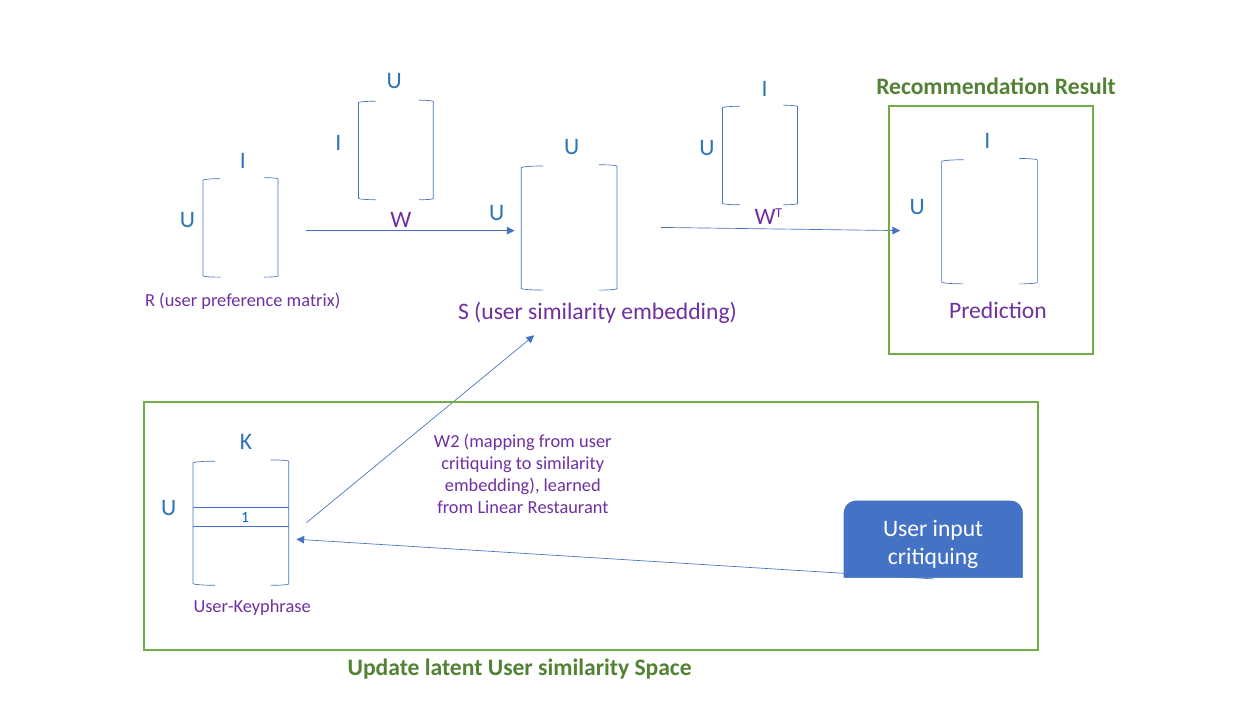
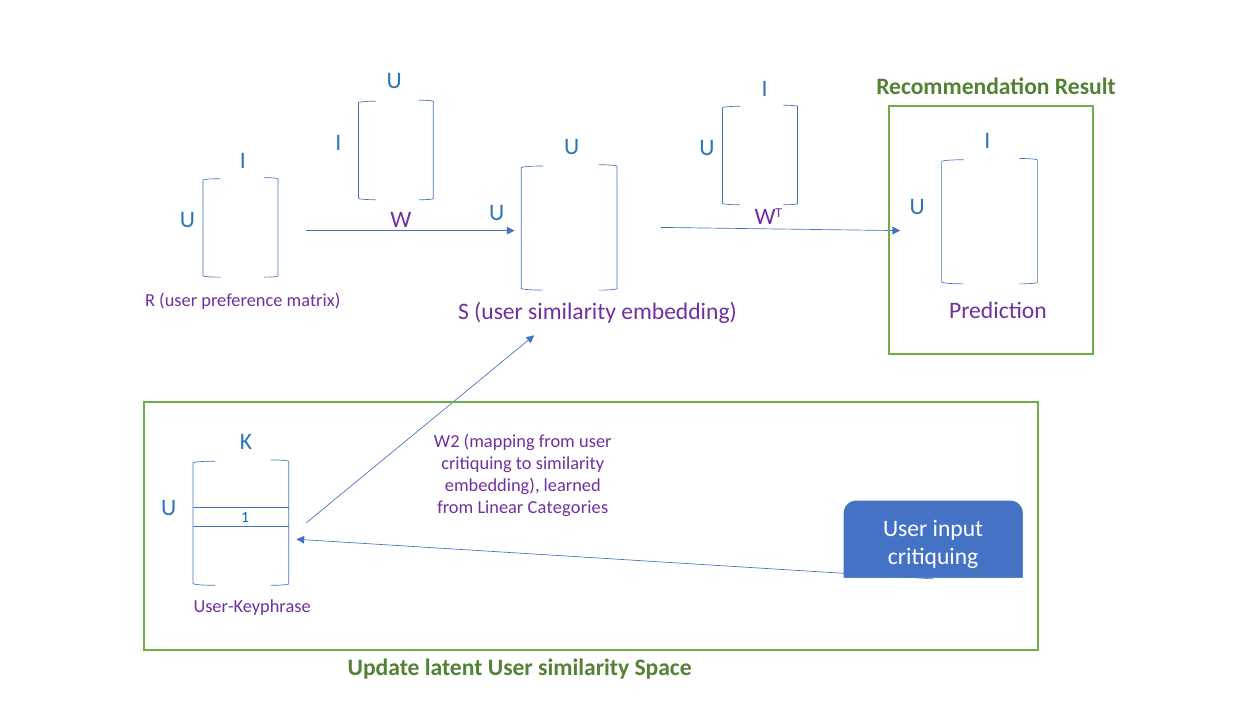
Restaurant: Restaurant -> Categories (568, 507)
